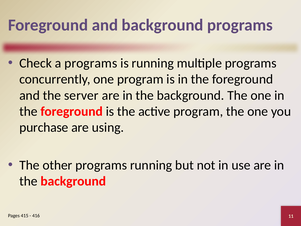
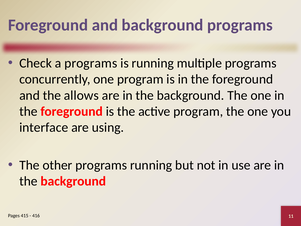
server: server -> allows (81, 95)
purchase: purchase -> interface (44, 127)
